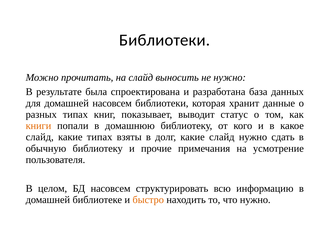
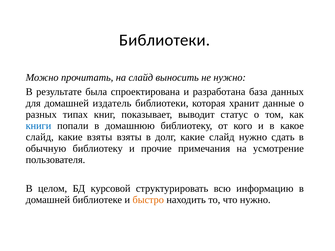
домашней насовсем: насовсем -> издатель (112, 103)
книги colour: orange -> blue (38, 126)
какие типах: типах -> взяты (100, 137)
БД насовсем: насовсем -> курсовой (111, 189)
